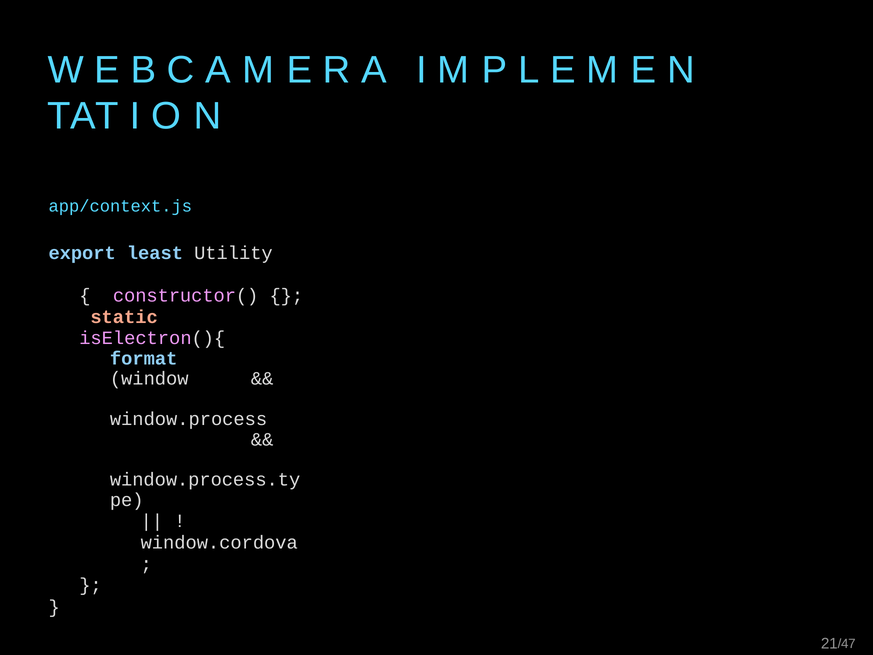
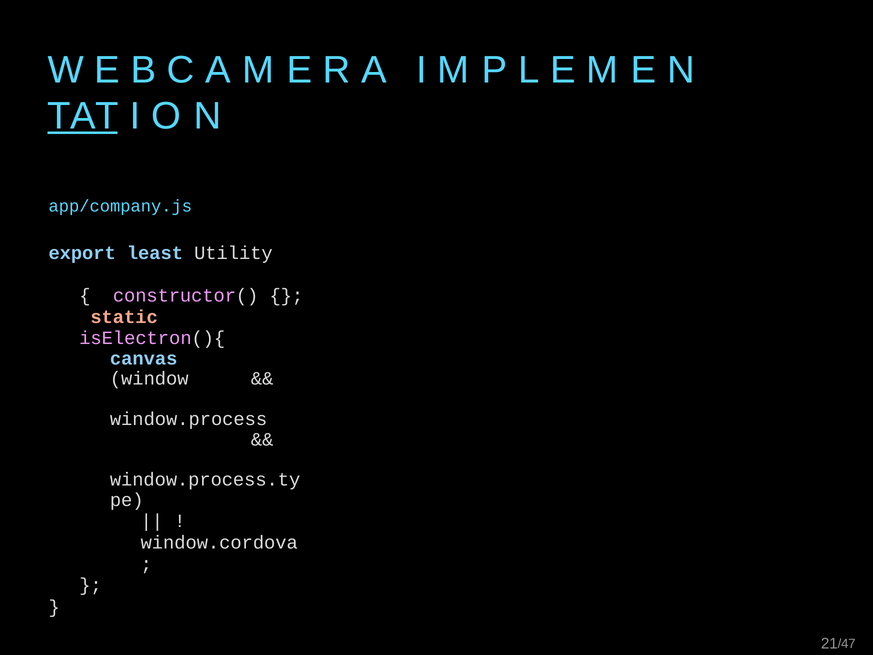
TAT underline: none -> present (83, 116)
app/context.js: app/context.js -> app/company.js (120, 206)
format: format -> canvas (144, 358)
